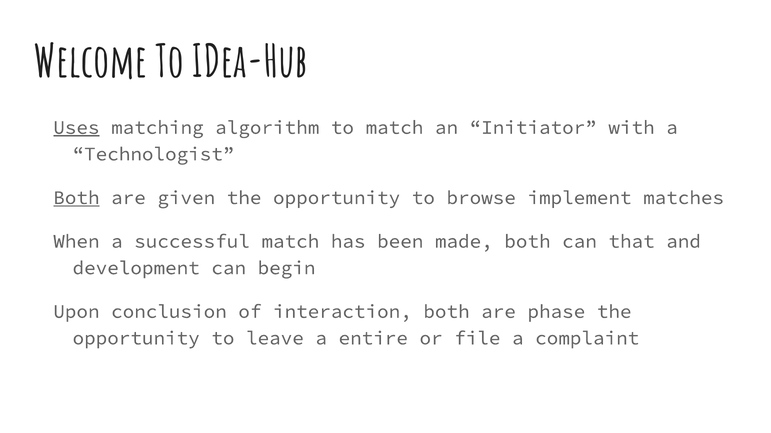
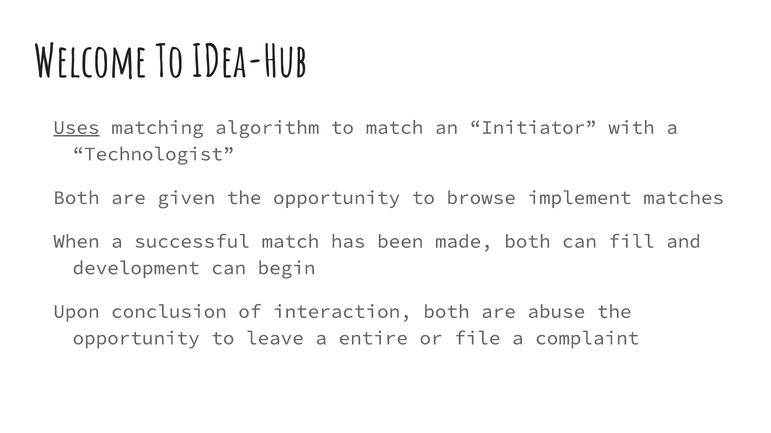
Both underline: present -> none (76, 198)
that: that -> fill (632, 242)
phase: phase -> abuse (556, 312)
